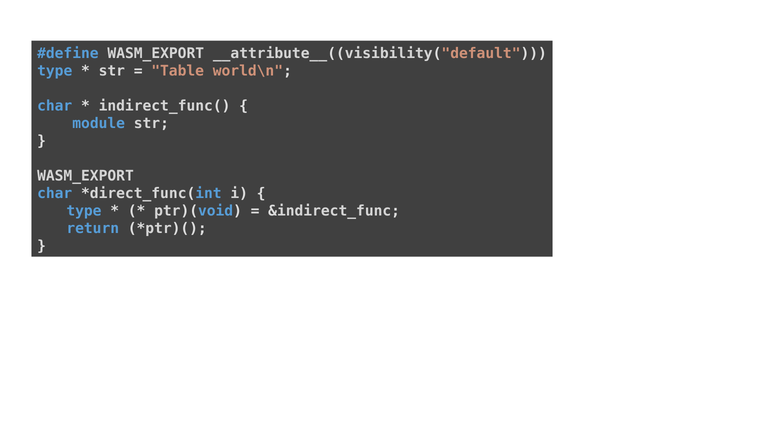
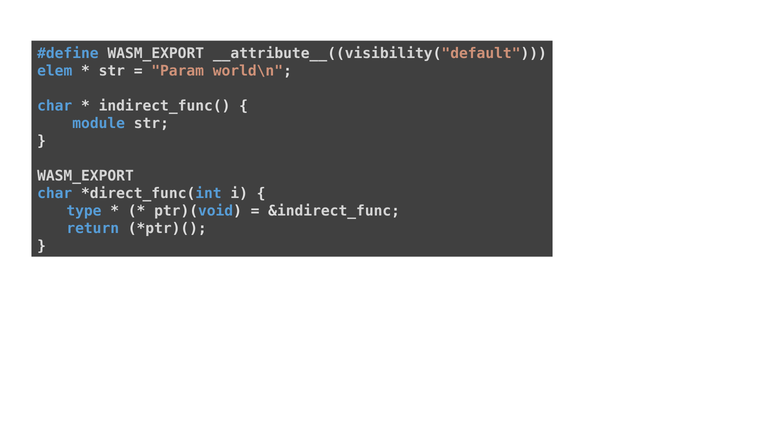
type: type -> elem (55, 71)
Table: Table -> Param (178, 71)
